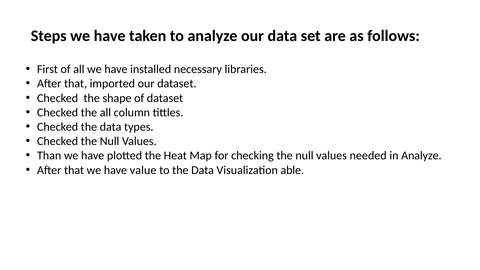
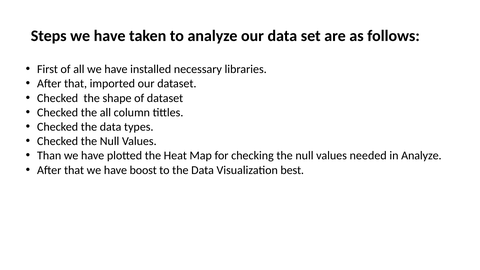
value: value -> boost (143, 170)
able: able -> best (292, 170)
